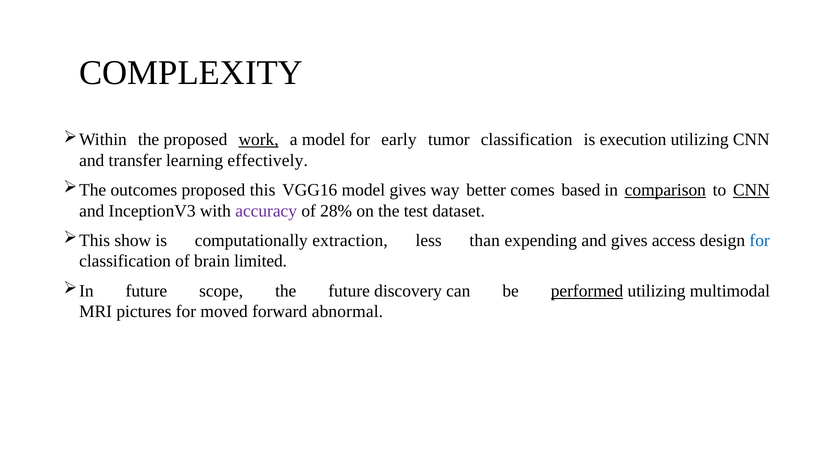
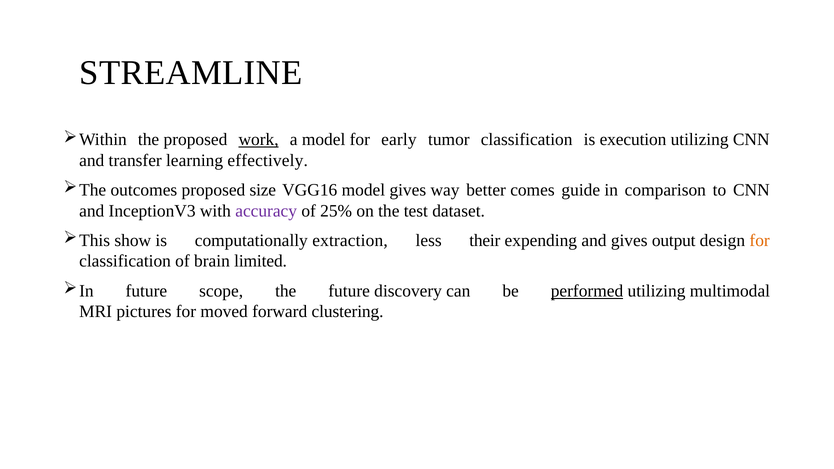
COMPLEXITY: COMPLEXITY -> STREAMLINE (191, 73)
this: this -> size (263, 190)
based: based -> guide (581, 190)
comparison underline: present -> none (665, 190)
CNN underline: present -> none (751, 190)
28%: 28% -> 25% (336, 211)
than: than -> their (485, 240)
access: access -> output (674, 240)
for colour: blue -> orange (760, 240)
abnormal: abnormal -> clustering (348, 312)
